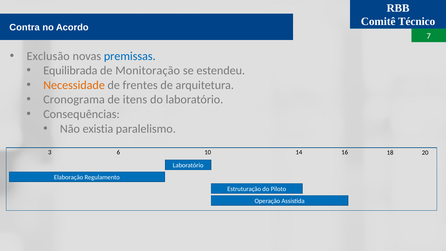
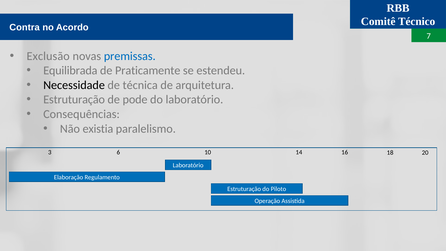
Monitoração: Monitoração -> Praticamente (148, 71)
Necessidade colour: orange -> black (74, 85)
frentes: frentes -> técnica (140, 85)
Cronograma: Cronograma -> Estruturação (74, 100)
itens: itens -> pode (135, 100)
